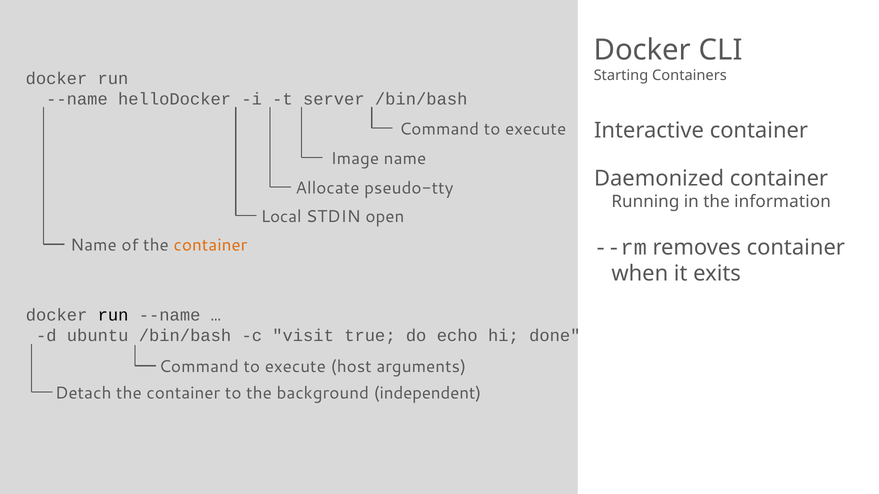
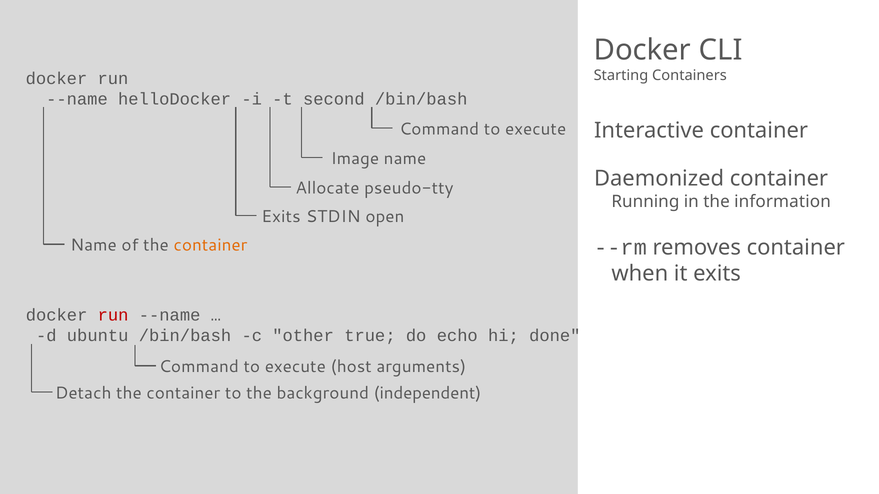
server: server -> second (334, 99)
Local: Local -> Exits (281, 217)
run colour: black -> red (113, 316)
visit: visit -> other (303, 336)
